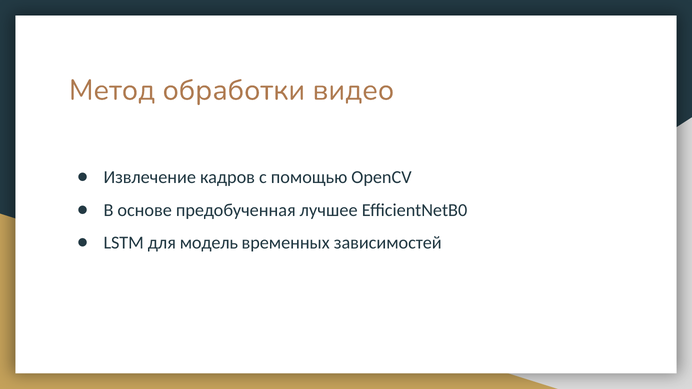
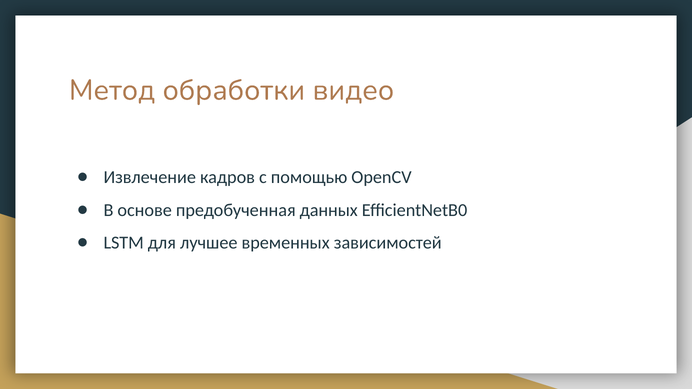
лучшее: лучшее -> данных (329, 210)
модель: модель -> лучшее (209, 243)
